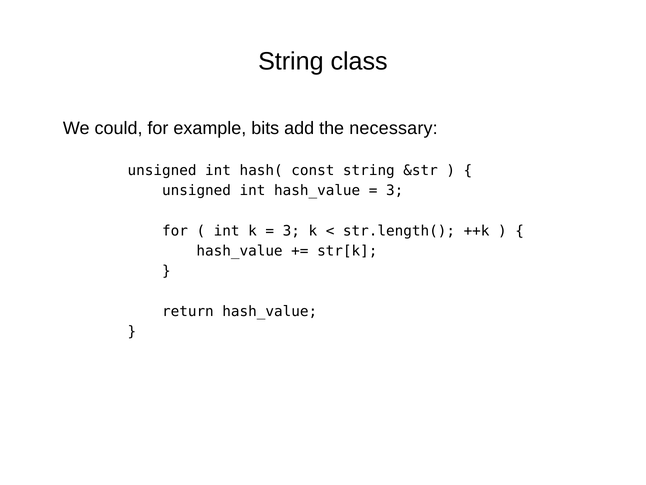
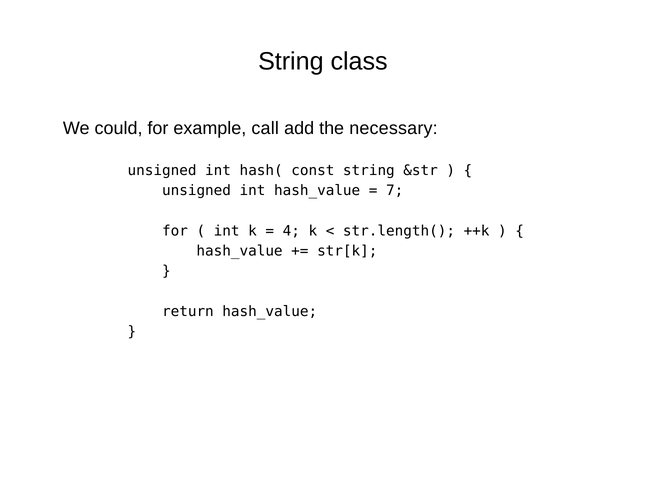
bits: bits -> call (265, 128)
3: 3 -> 7 (395, 190)
3: 3 -> 4 (291, 231)
